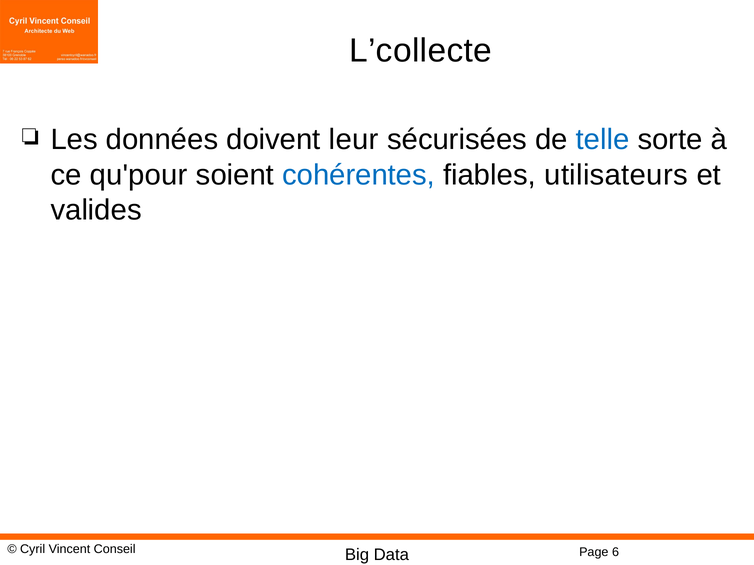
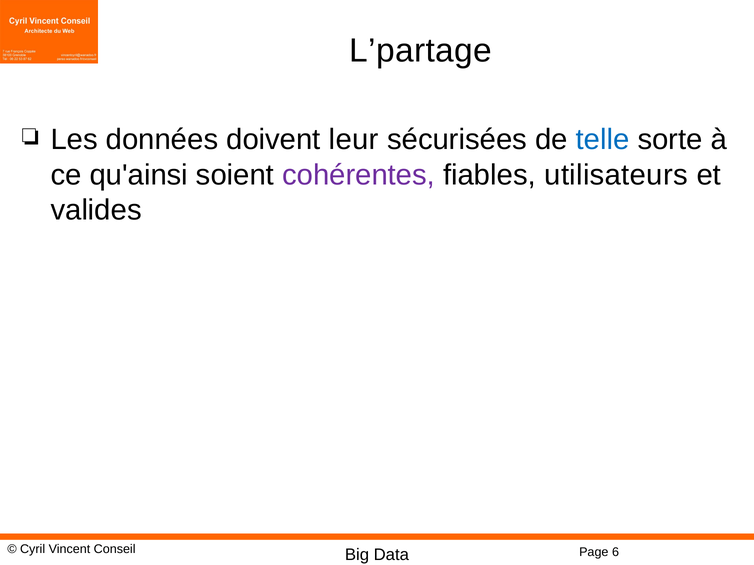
L’collecte: L’collecte -> L’partage (421, 51)
qu'pour: qu'pour -> qu'ainsi (139, 175)
cohérentes colour: blue -> purple (359, 175)
